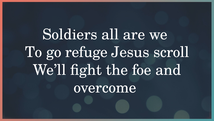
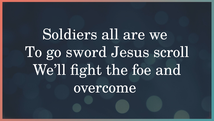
refuge: refuge -> sword (86, 52)
